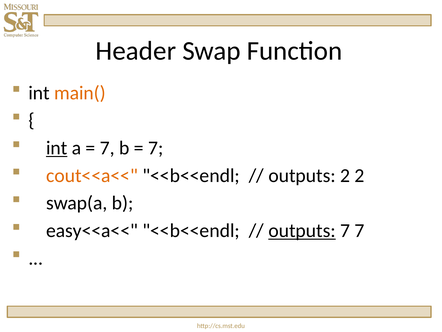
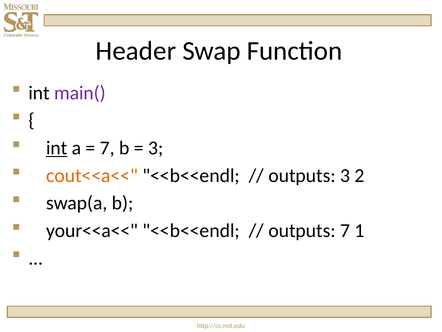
main( colour: orange -> purple (80, 93)
7: 7 -> 3 (156, 148)
outputs 2: 2 -> 3 (345, 175)
easy<<a<<: easy<<a<< -> your<<a<< (92, 230)
outputs underline: present -> none (302, 230)
7 7: 7 -> 1 (360, 230)
